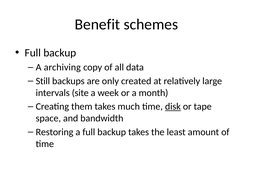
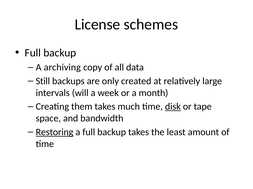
Benefit: Benefit -> License (97, 24)
site: site -> will (80, 93)
Restoring underline: none -> present (55, 133)
